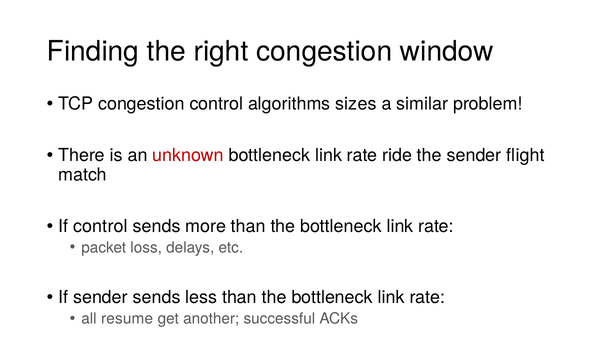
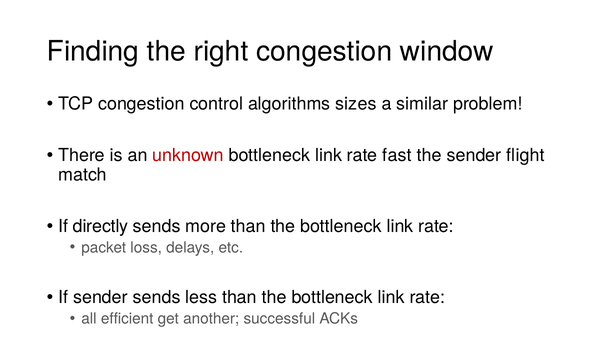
ride: ride -> fast (397, 155)
If control: control -> directly (101, 226)
resume: resume -> efficient (127, 318)
